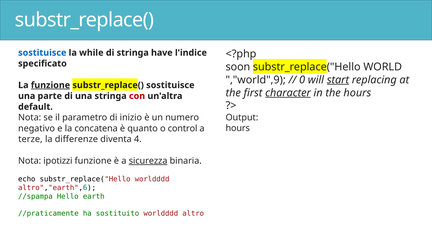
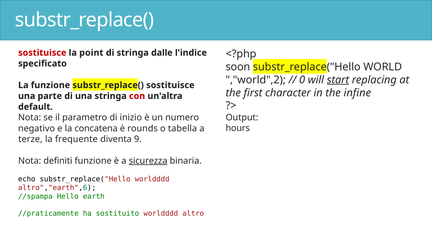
sostituisce colour: blue -> red (42, 53)
while: while -> point (91, 53)
have: have -> dalle (162, 53)
,"world",9: ,"world",9 -> ,"world",2 (256, 80)
funzione underline: present -> none (50, 85)
character underline: present -> none (288, 93)
the hours: hours -> infine (357, 93)
quanto: quanto -> rounds (143, 128)
control: control -> tabella (183, 128)
differenze: differenze -> frequente (76, 139)
4: 4 -> 9 (138, 139)
ipotizzi: ipotizzi -> definiti (58, 161)
